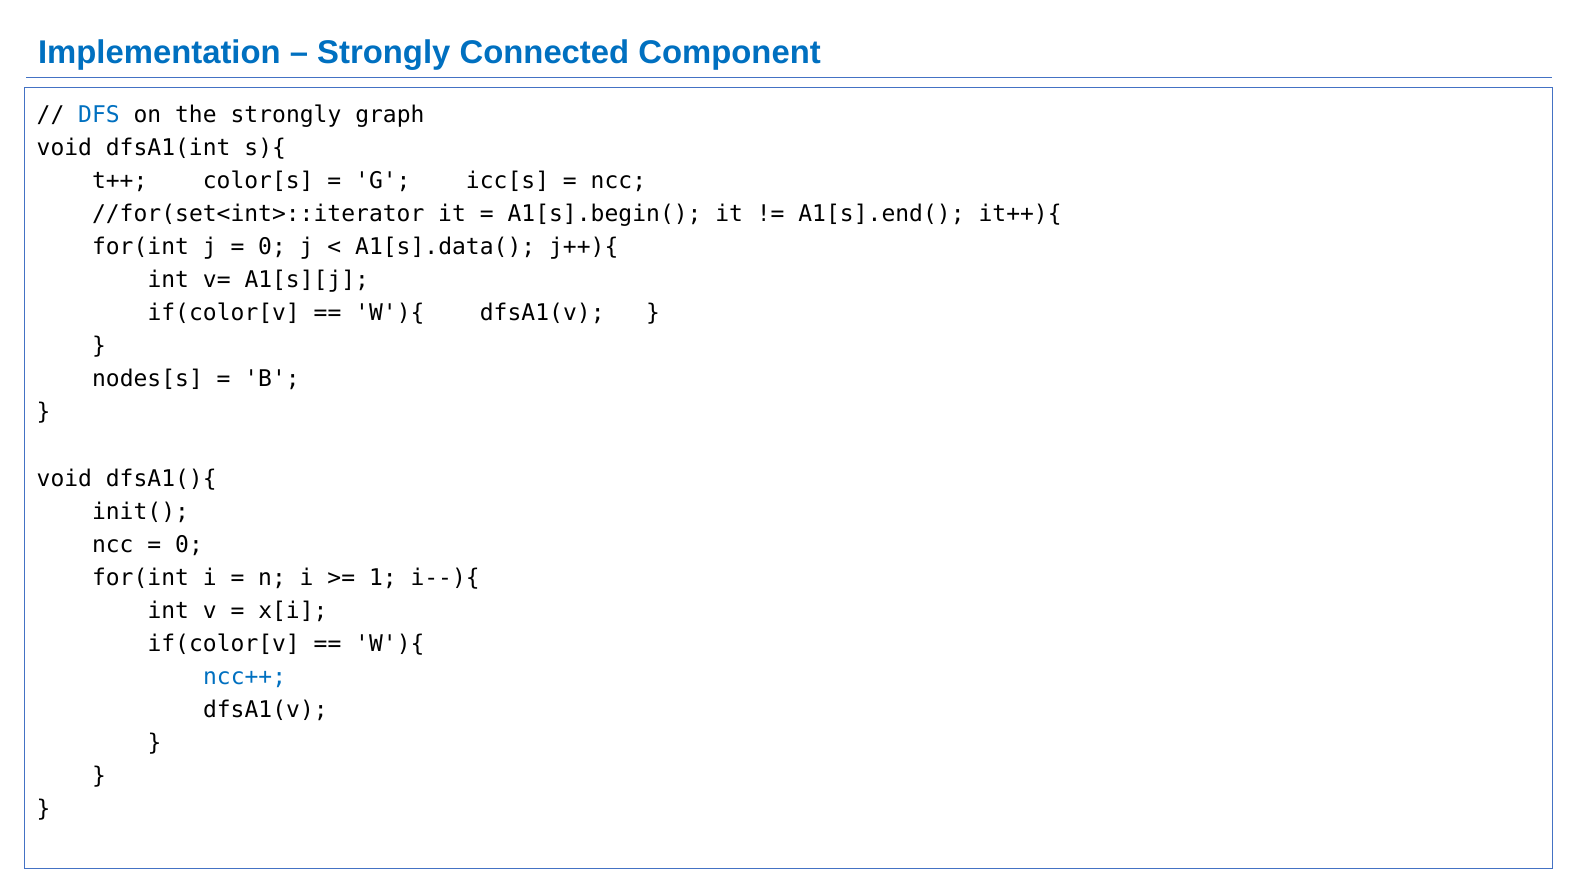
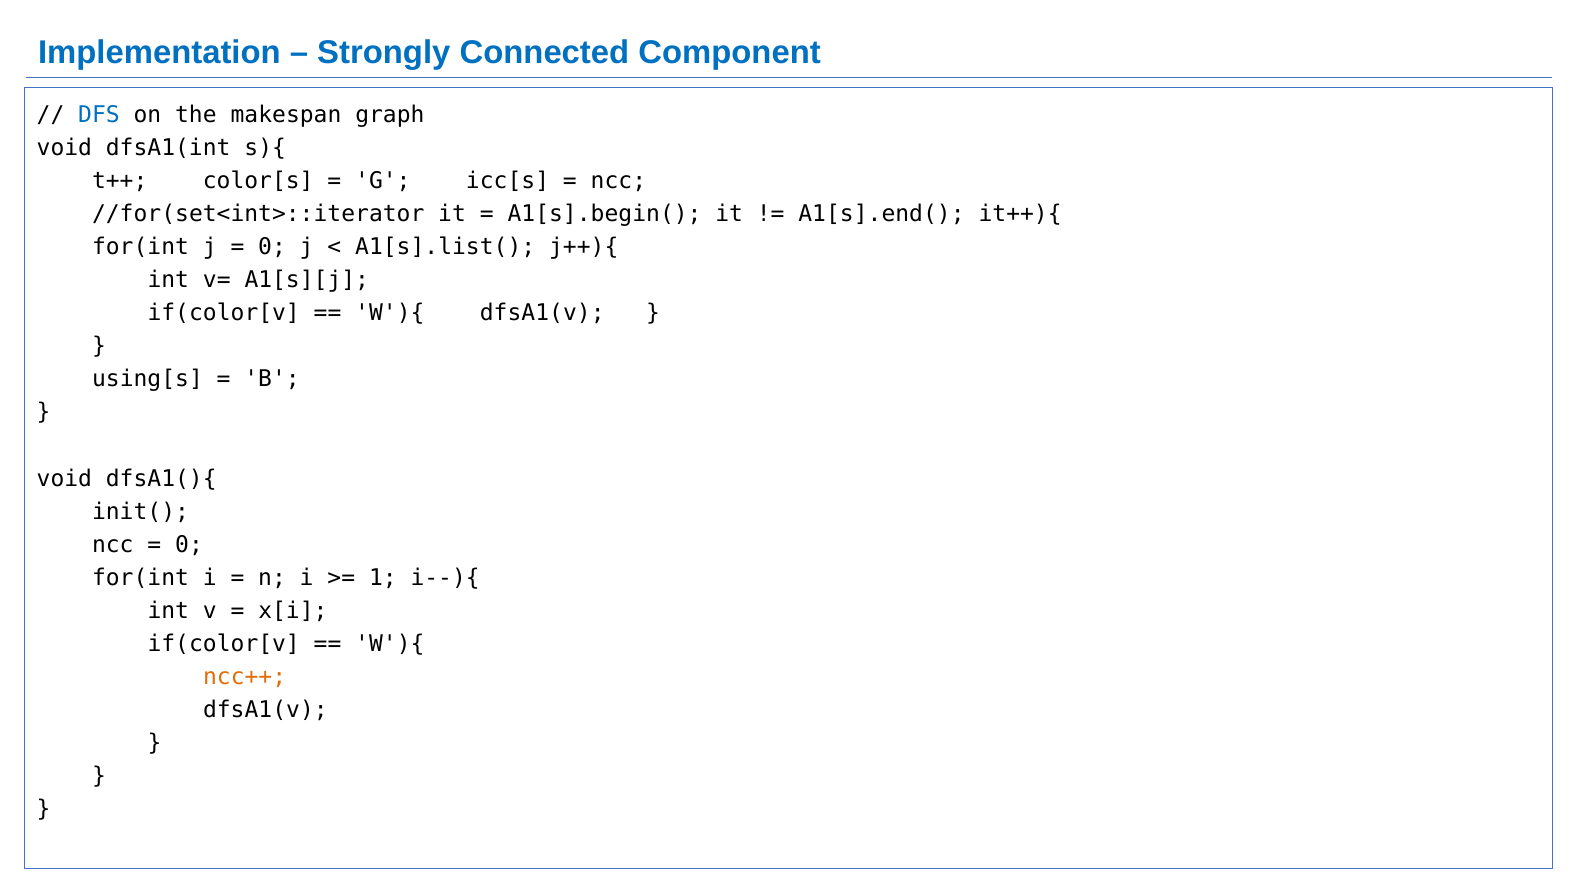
the strongly: strongly -> makespan (286, 115)
A1[s].data(: A1[s].data( -> A1[s].list( (445, 247)
nodes[s: nodes[s -> using[s (147, 379)
ncc++ colour: blue -> orange (245, 677)
